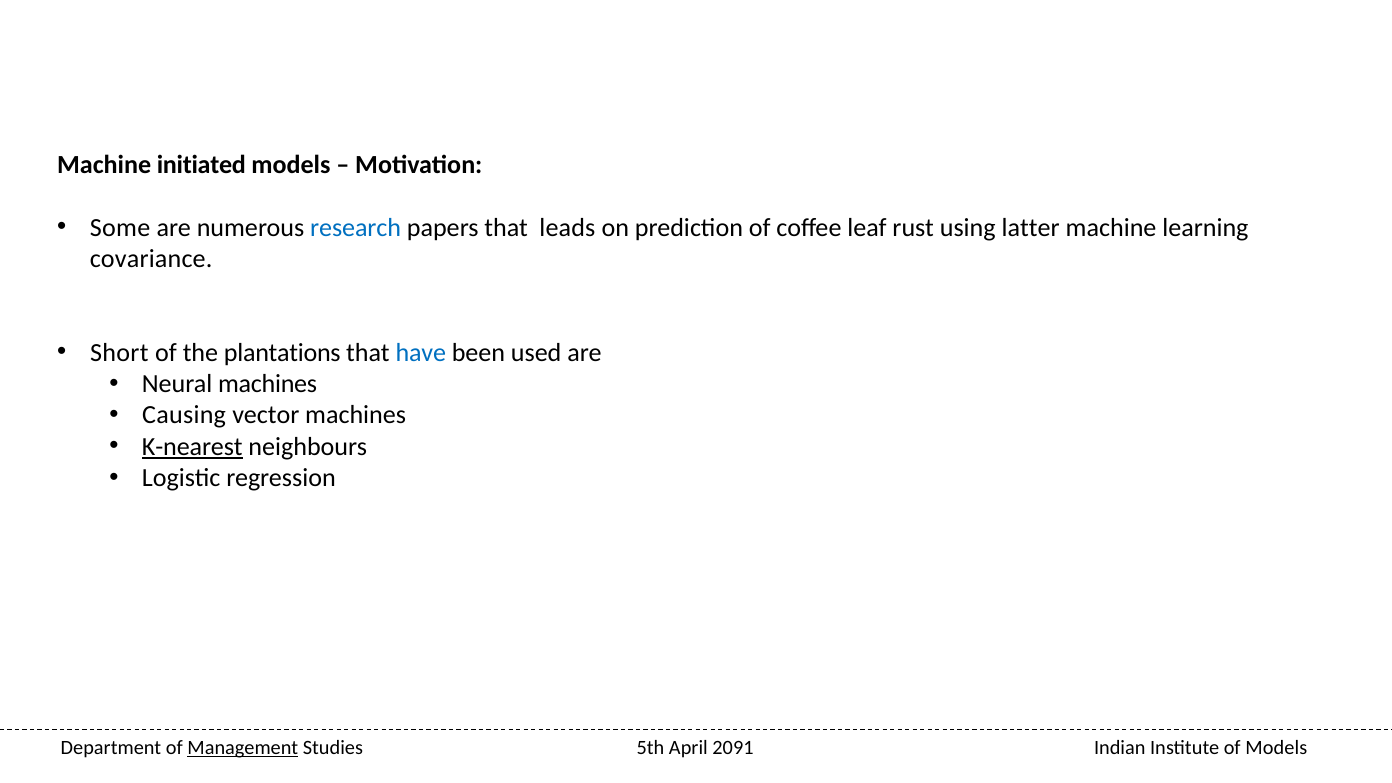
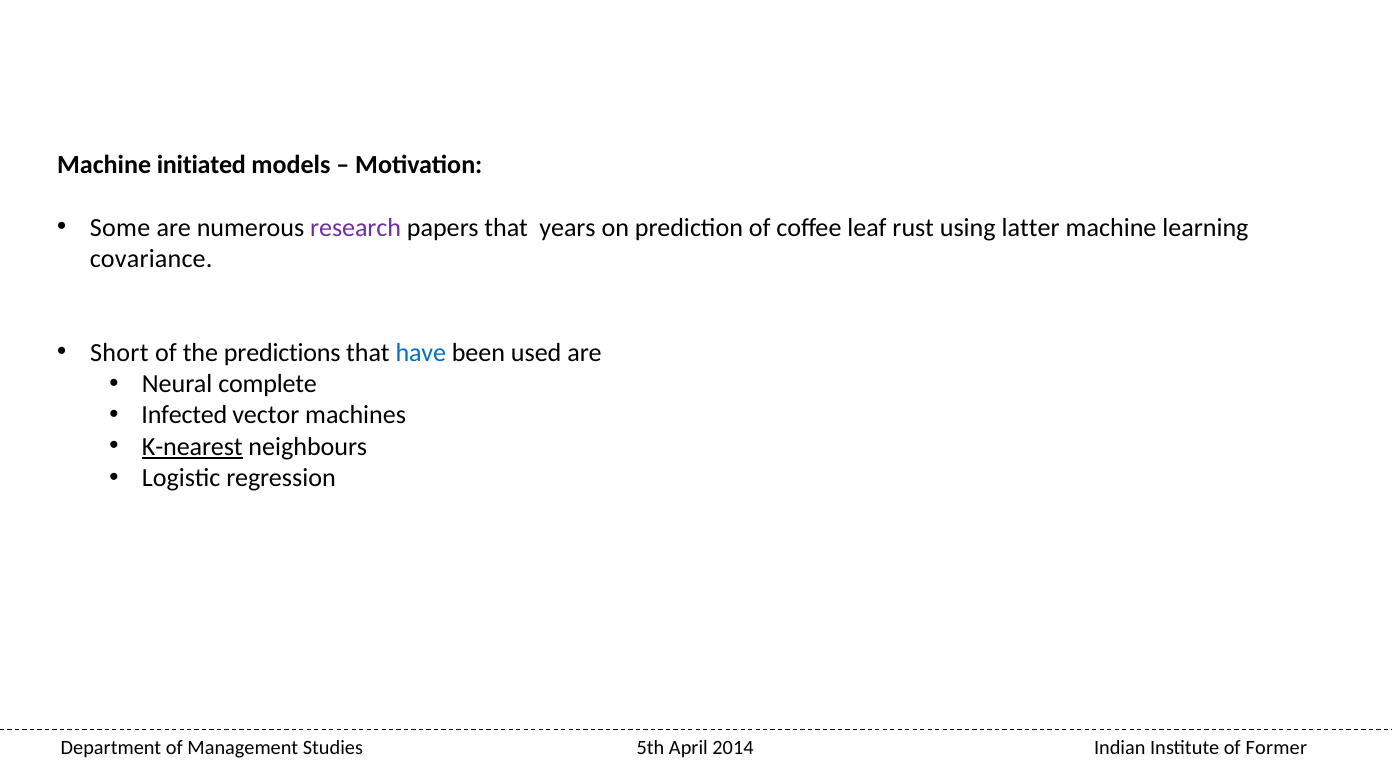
research colour: blue -> purple (356, 227)
leads: leads -> years (568, 227)
plantations: plantations -> predictions (282, 353)
Neural machines: machines -> complete (268, 384)
Causing: Causing -> Infected (184, 415)
Management underline: present -> none (243, 748)
2091: 2091 -> 2014 (733, 748)
of Models: Models -> Former (1276, 748)
